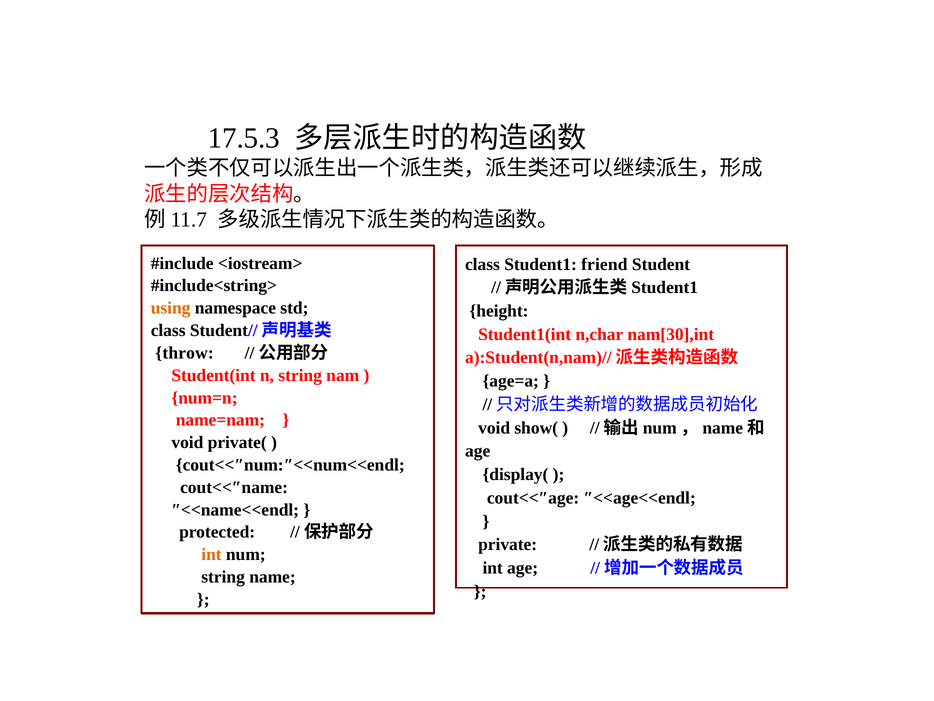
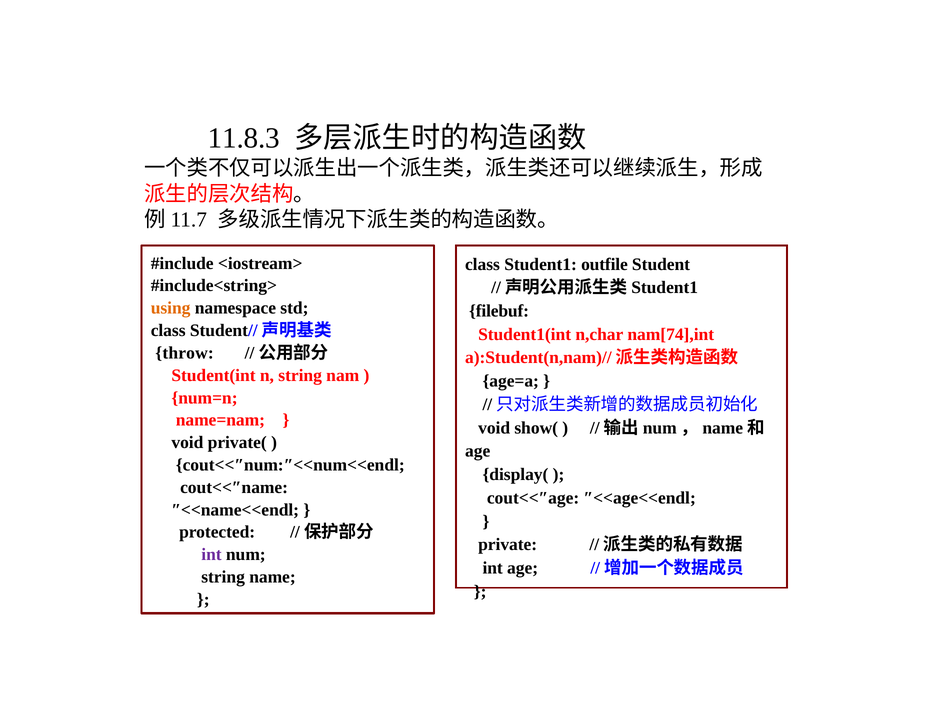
17.5.3: 17.5.3 -> 11.8.3 (244, 138)
friend: friend -> outfile (604, 264)
height: height -> filebuf (499, 311)
nam[30],int: nam[30],int -> nam[74],int (671, 334)
int colour: orange -> purple (212, 554)
